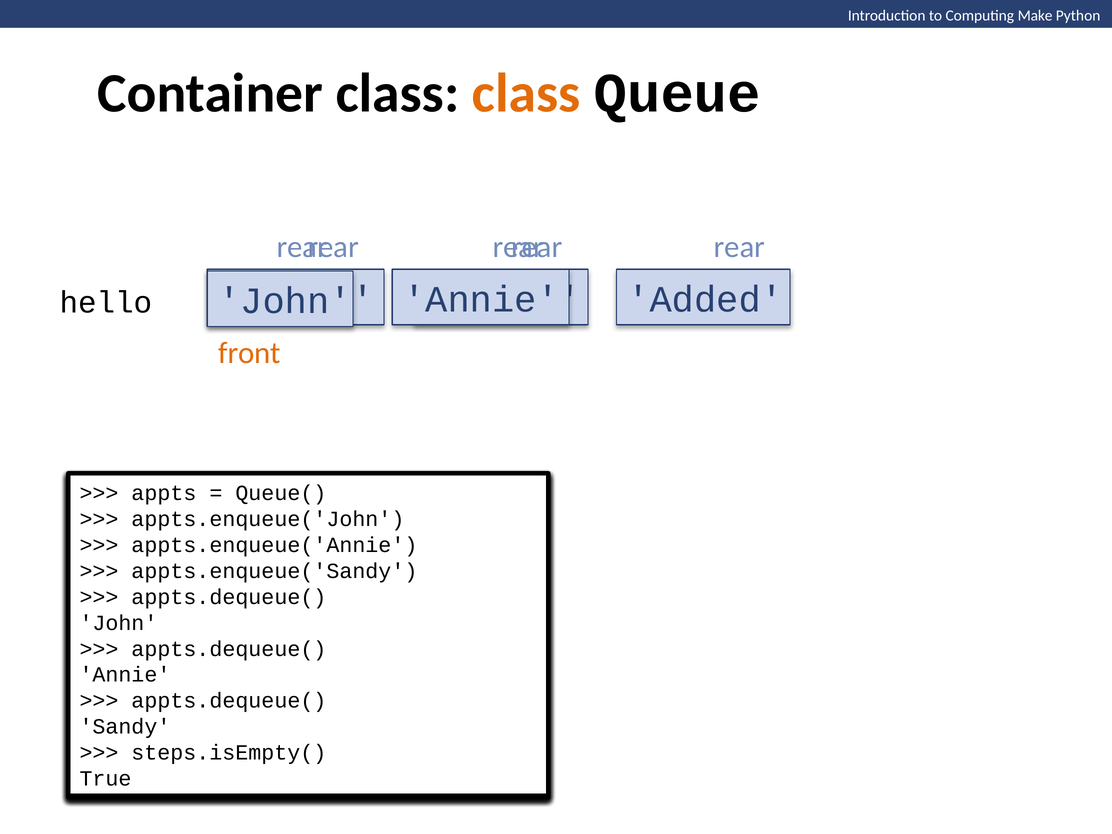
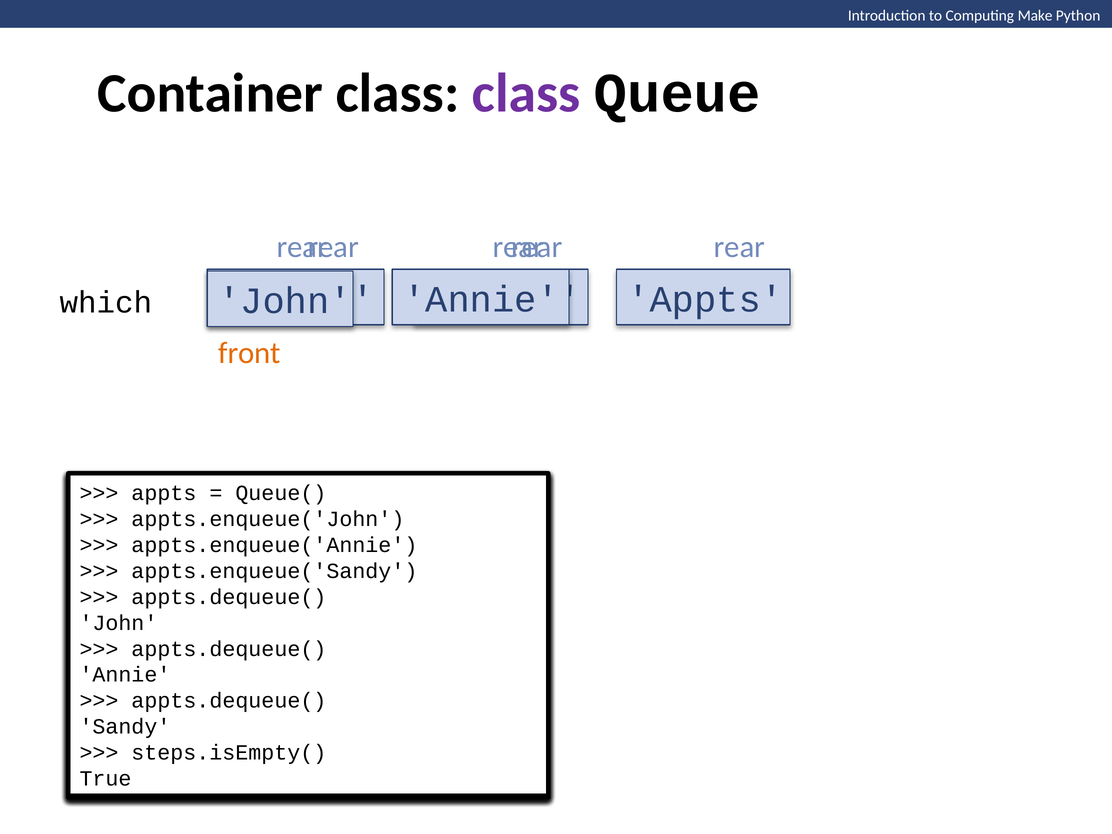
class colour: orange -> purple (526, 93)
Added: Added -> Appts (705, 300)
hello: hello -> which (106, 303)
